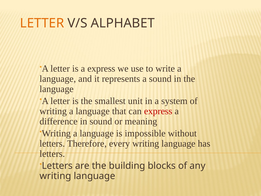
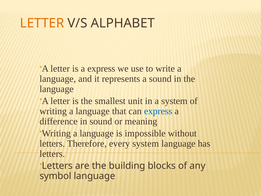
express colour: red -> blue (158, 111)
every writing: writing -> system (146, 143)
writing: writing -> symbol (55, 176)
